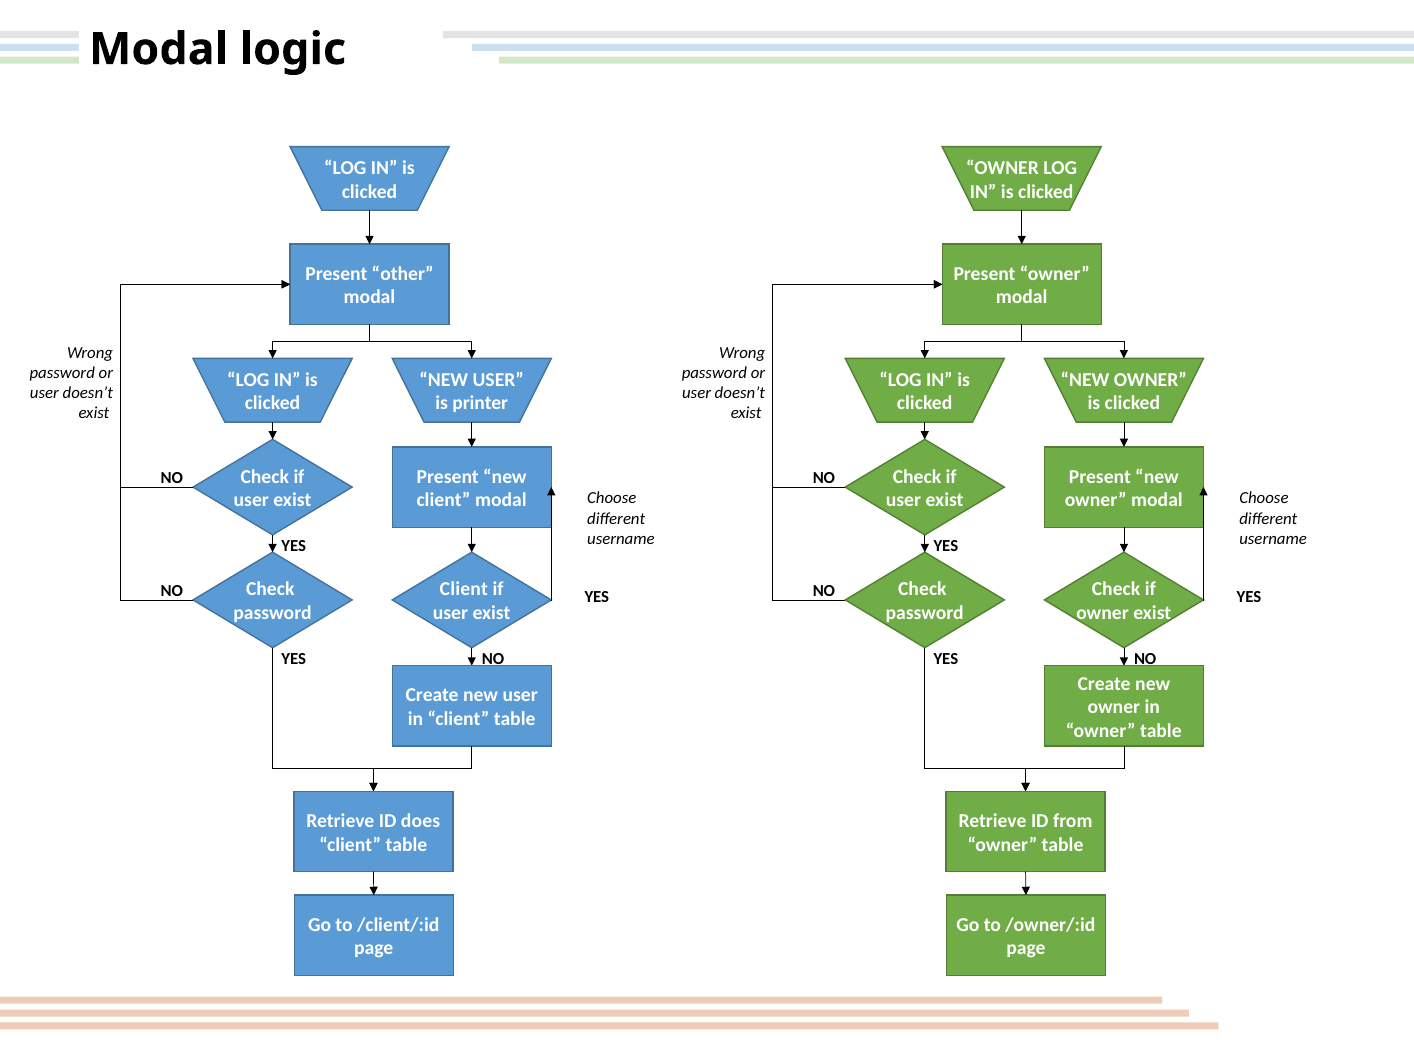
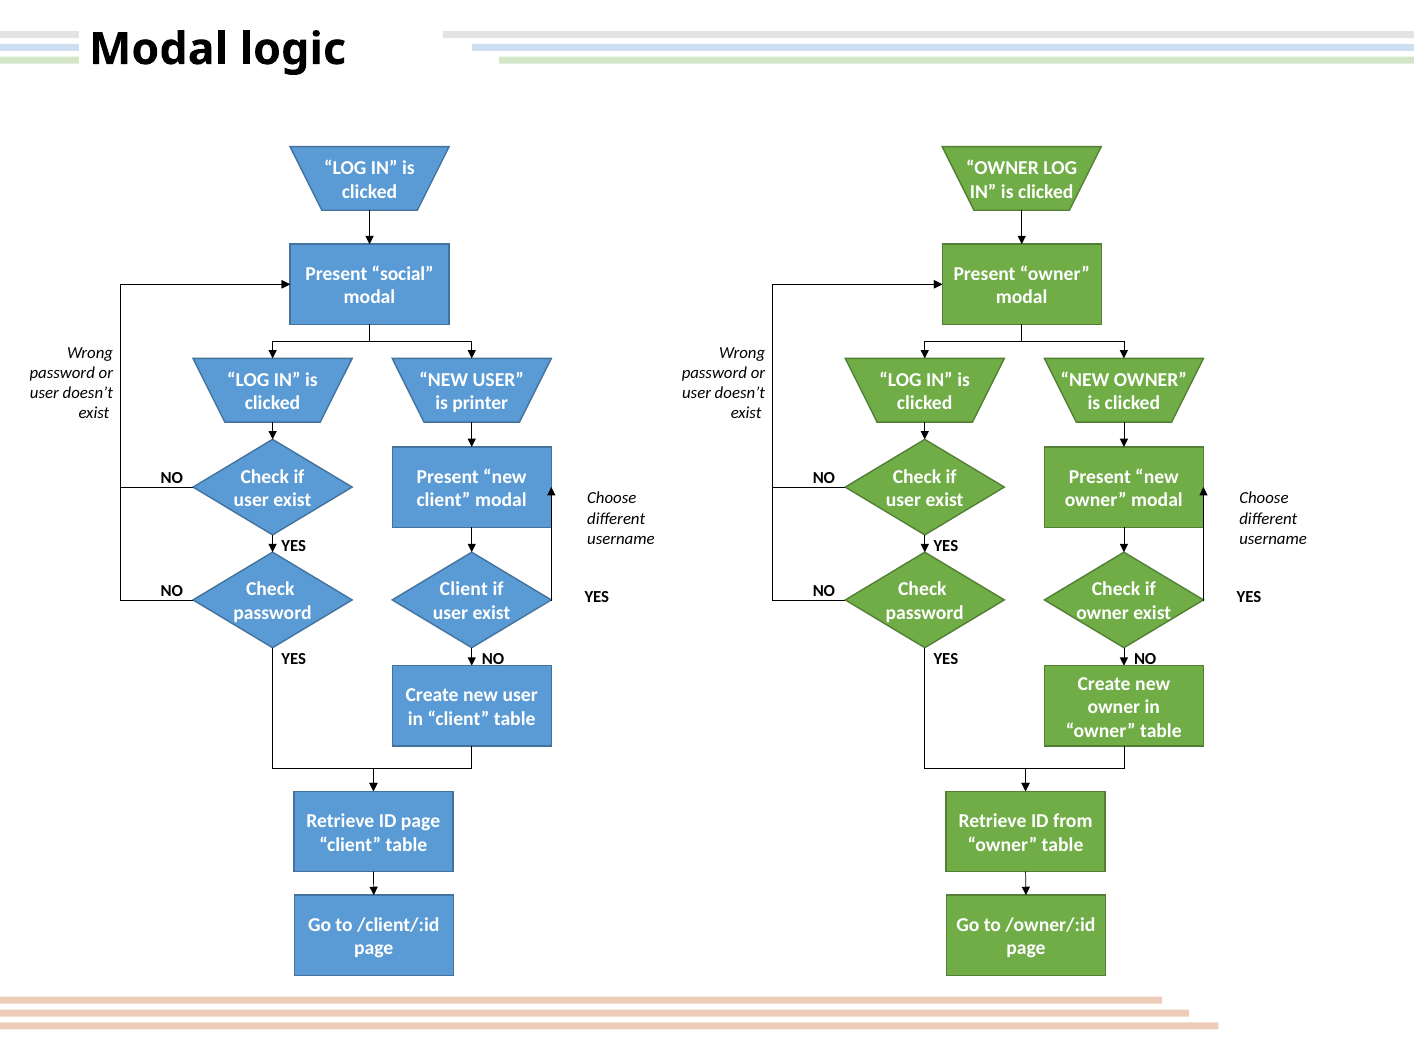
other: other -> social (403, 274)
ID does: does -> page (421, 821)
